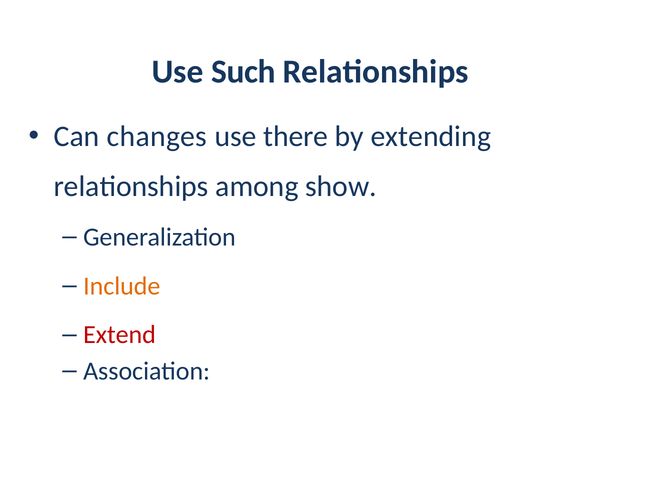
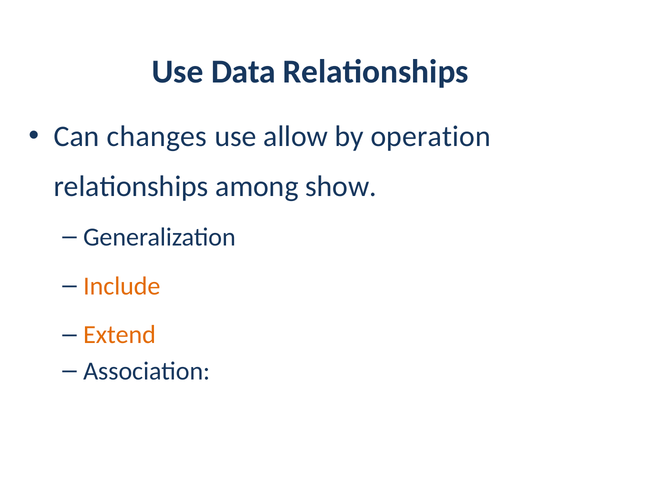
Such: Such -> Data (243, 72)
there: there -> allow (296, 136)
extending: extending -> operation (431, 136)
Extend colour: red -> orange (119, 335)
